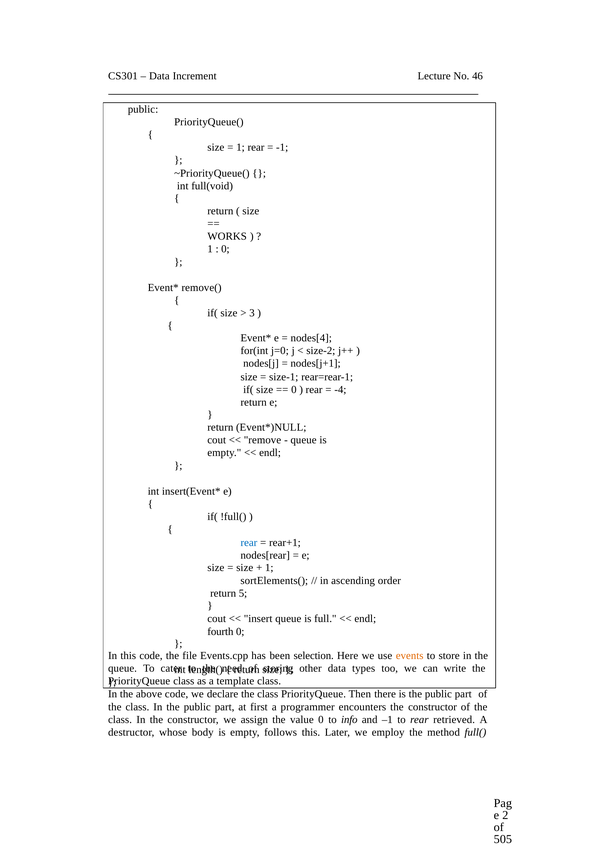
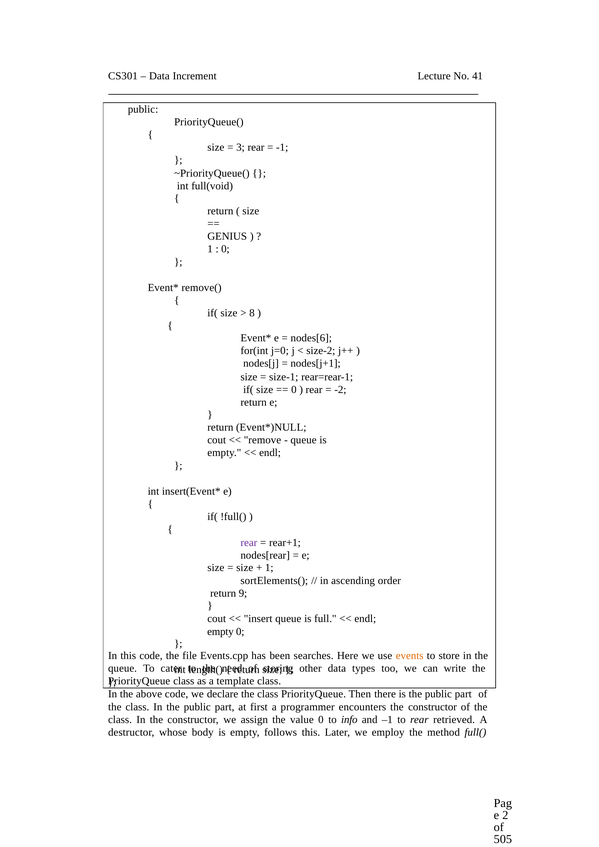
46: 46 -> 41 (478, 76)
1: 1 -> 3 (240, 147)
WORKS: WORKS -> GENIUS (227, 237)
3: 3 -> 8 (252, 313)
nodes[4: nodes[4 -> nodes[6 (311, 338)
-4: -4 -> -2 (340, 390)
rear colour: blue -> purple (249, 543)
5: 5 -> 9 (243, 594)
fourth: fourth -> empty (220, 632)
selection: selection -> searches (314, 656)
